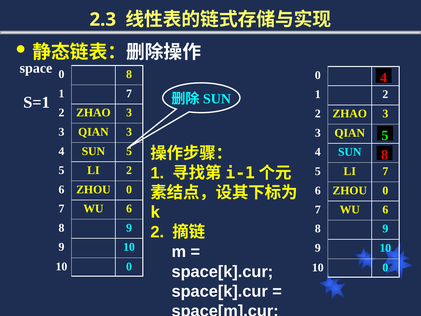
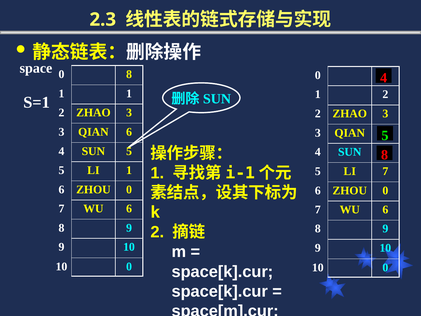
1 7: 7 -> 1 (129, 93)
QIAN 3: 3 -> 6 (129, 132)
LI 2: 2 -> 1 (129, 170)
